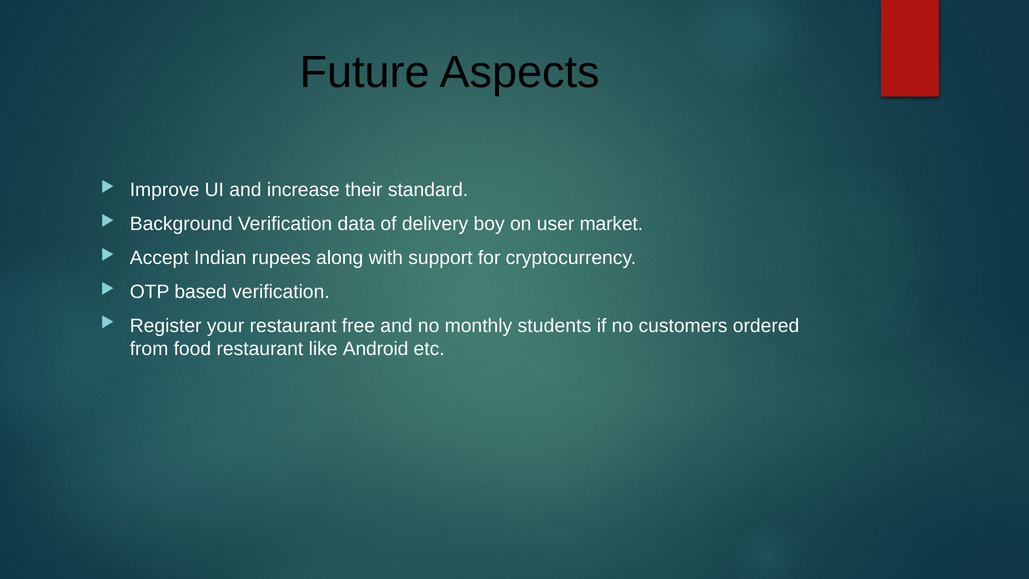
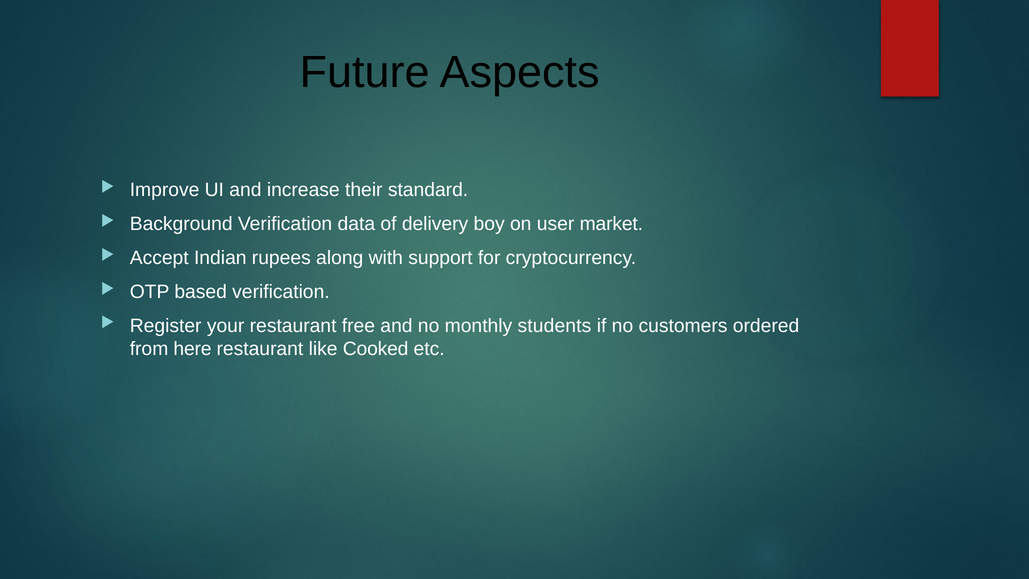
food: food -> here (193, 349)
Android: Android -> Cooked (376, 349)
